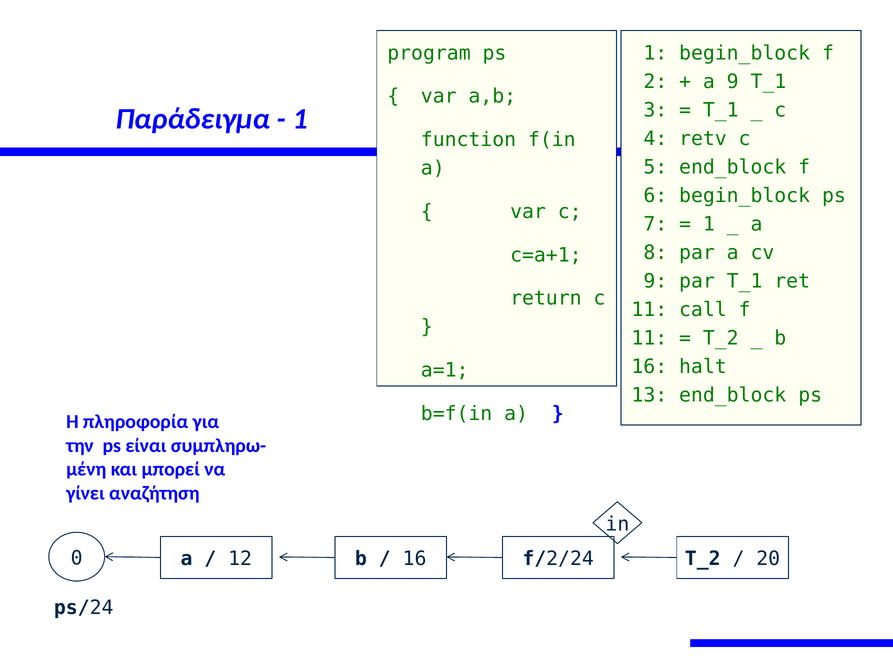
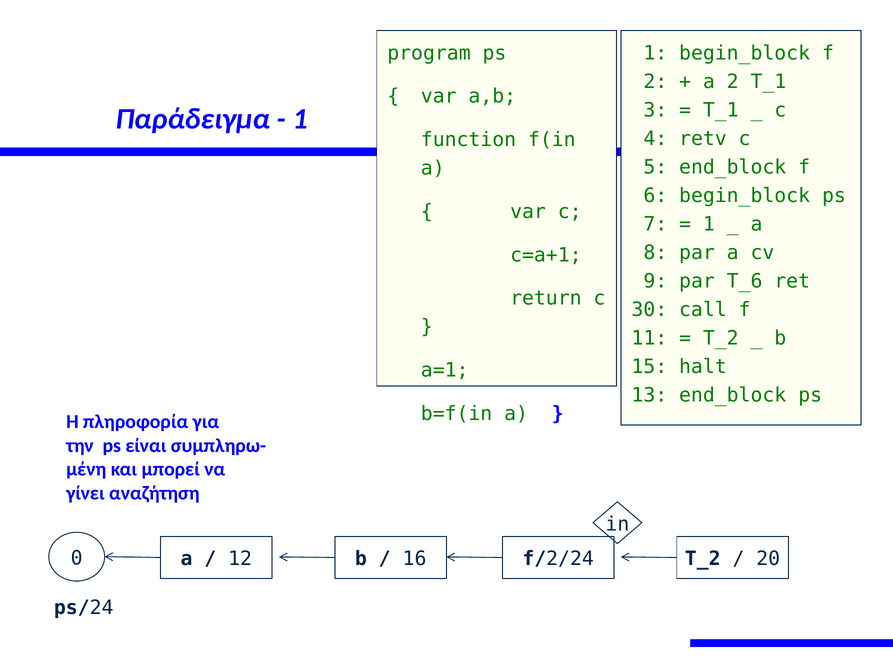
a 9: 9 -> 2 (733, 82)
par T_1: T_1 -> T_6 (745, 281)
11: 11 -> 30 (649, 310)
16: 16 -> 15 (649, 367)
